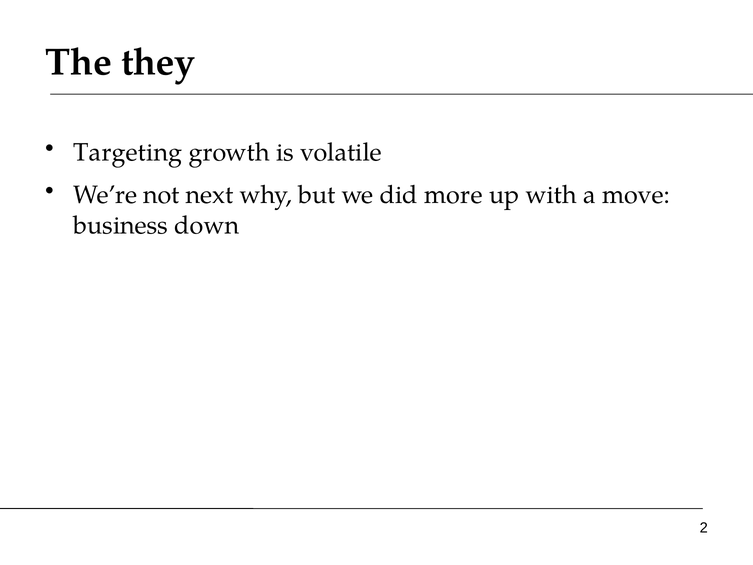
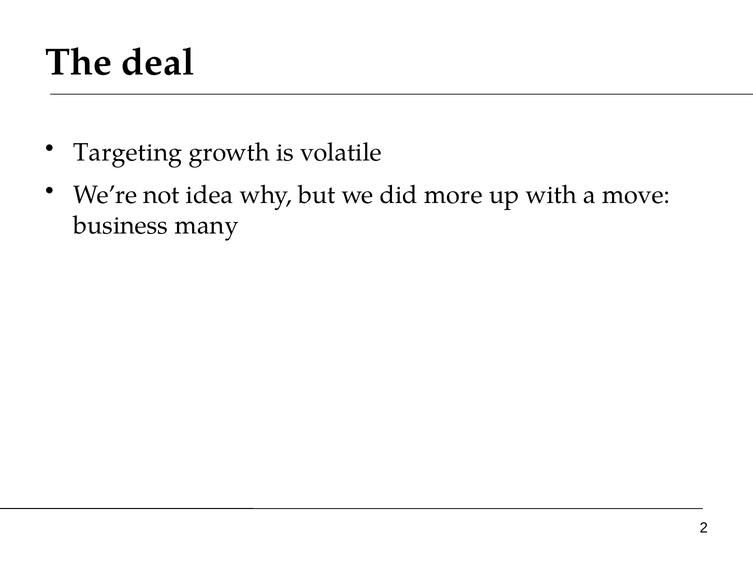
they: they -> deal (158, 62)
next: next -> idea (209, 195)
down: down -> many (207, 225)
